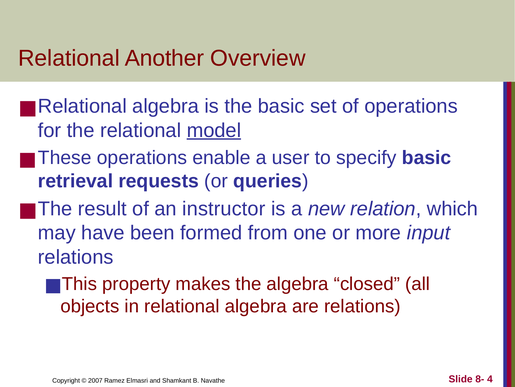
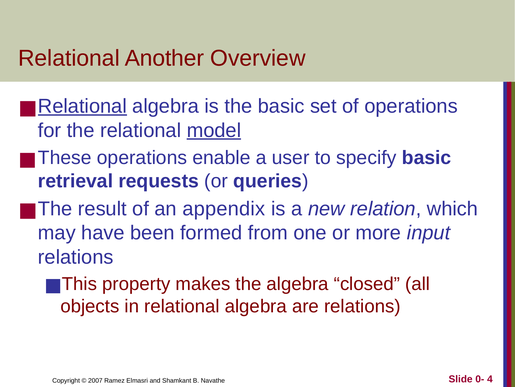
Relational underline: none -> present (82, 106)
instructor: instructor -> appendix (224, 208)
8-: 8- -> 0- (480, 378)
